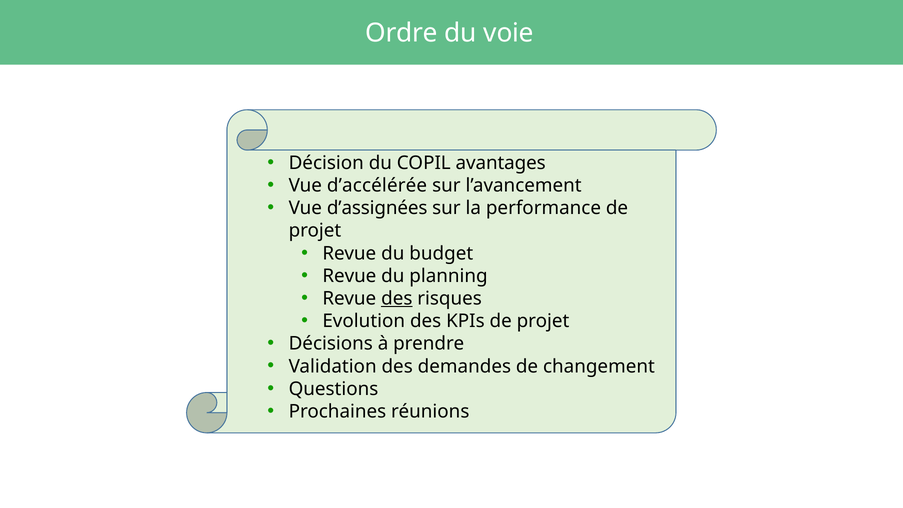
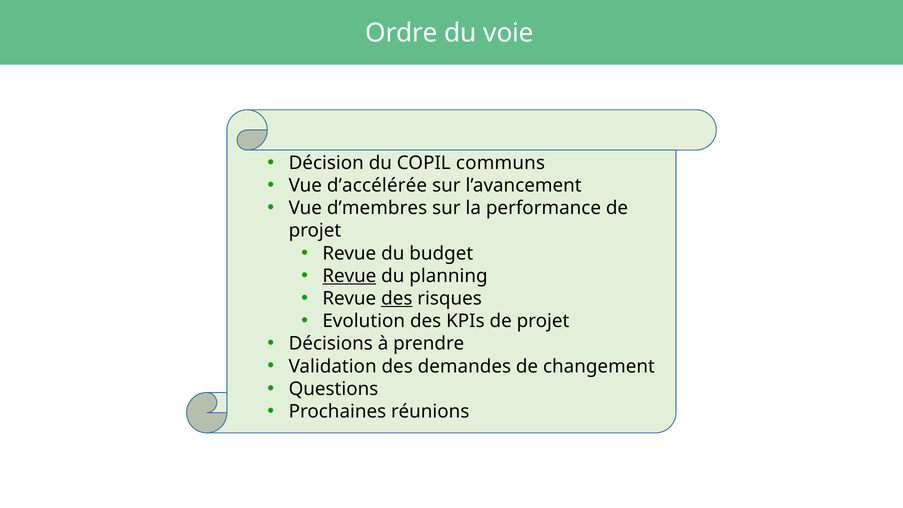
avantages: avantages -> communs (501, 163)
d’assignées: d’assignées -> d’membres (377, 208)
Revue underline: none -> present (349, 276)
